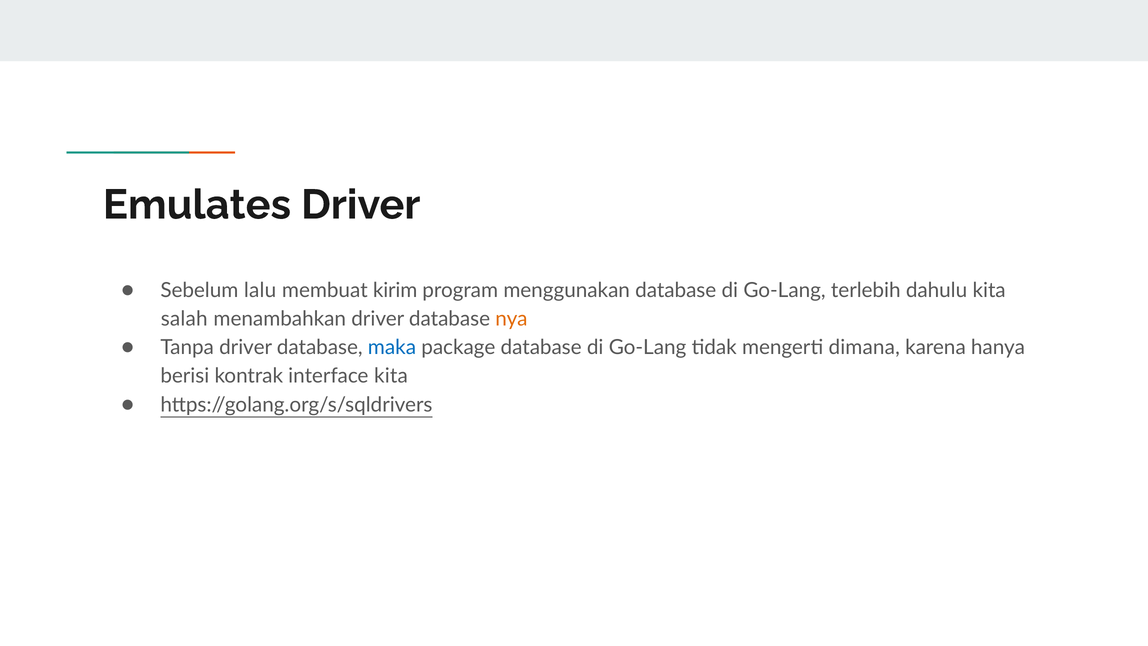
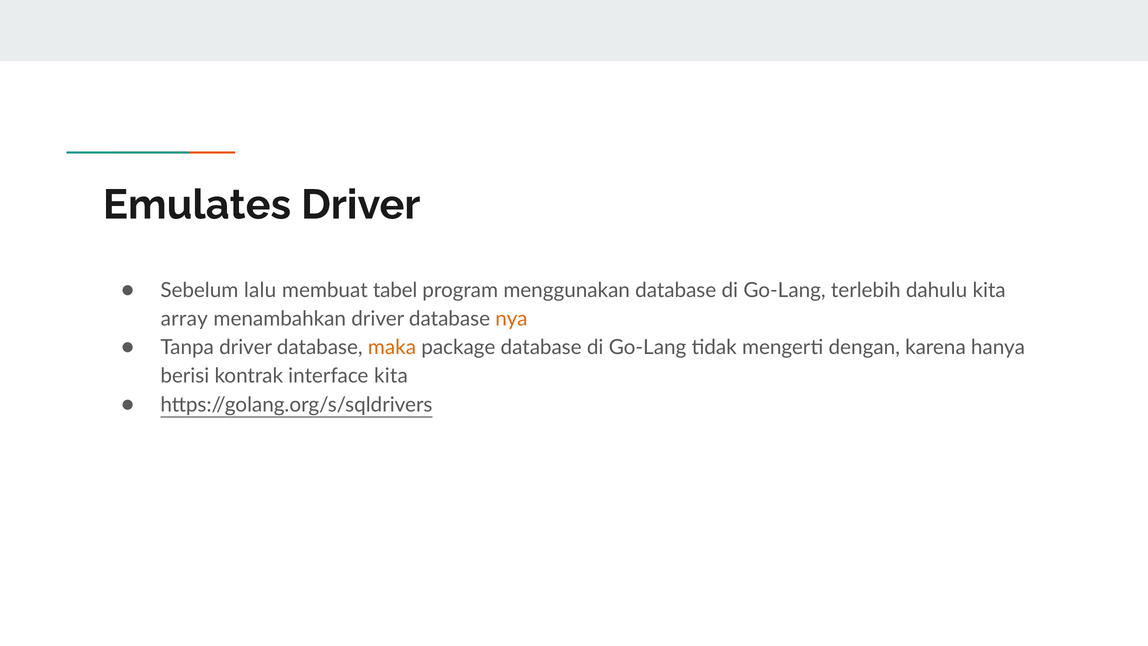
kirim: kirim -> tabel (395, 290)
salah: salah -> array (184, 319)
maka colour: blue -> orange (392, 347)
dimana: dimana -> dengan (864, 347)
